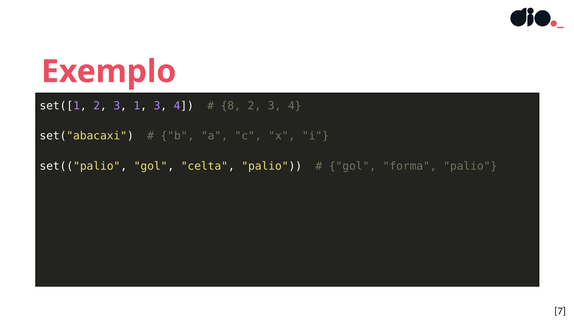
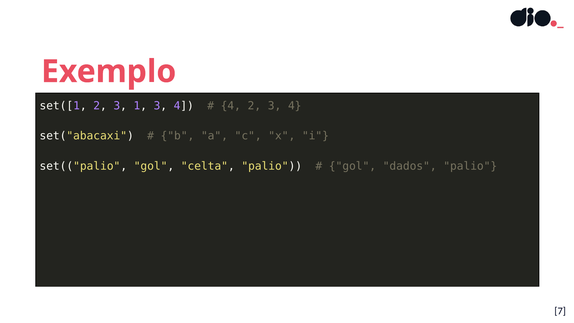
8: 8 -> 4 (231, 106)
forma: forma -> dados (410, 166)
